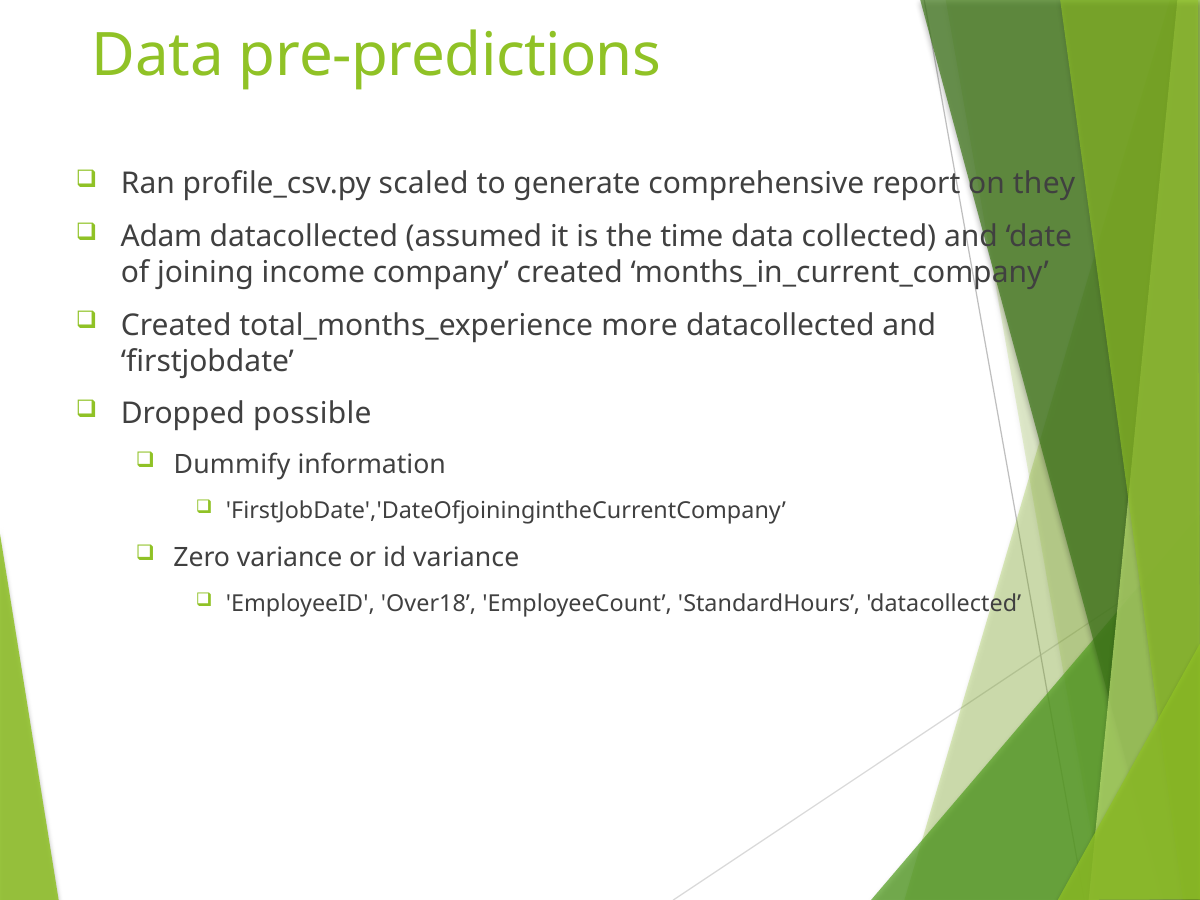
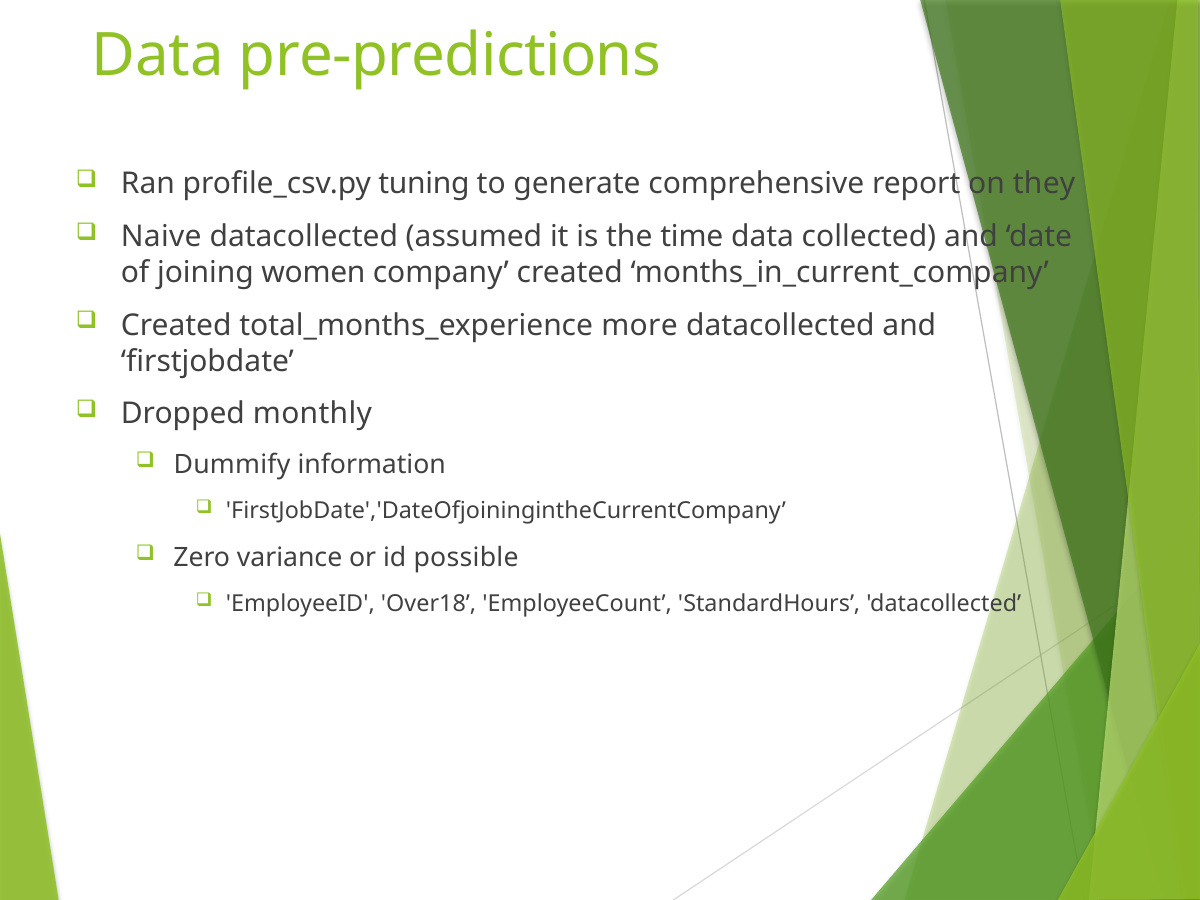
scaled: scaled -> tuning (424, 184)
Adam: Adam -> Naive (161, 237)
income: income -> women (313, 273)
possible: possible -> monthly (312, 414)
id variance: variance -> possible (466, 558)
